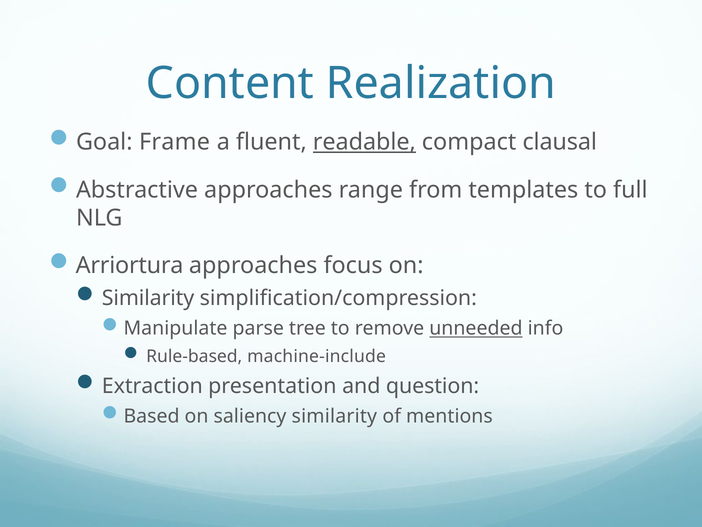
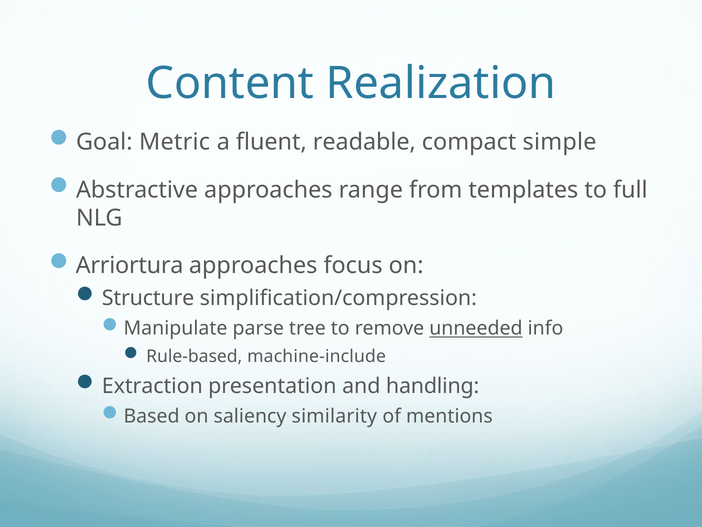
Frame: Frame -> Metric (175, 142)
readable underline: present -> none (364, 142)
clausal: clausal -> simple (560, 142)
Similarity: Similarity -> Structure (148, 298)
question: question -> handling (433, 386)
